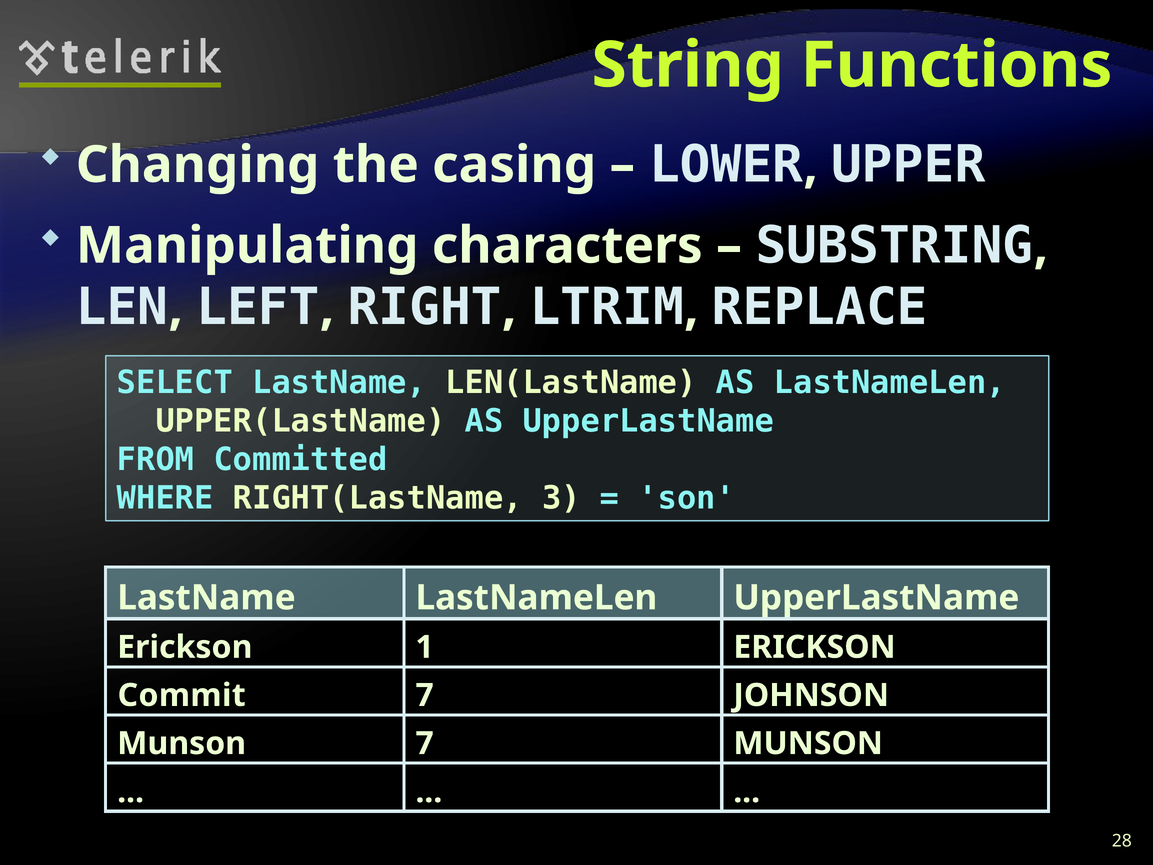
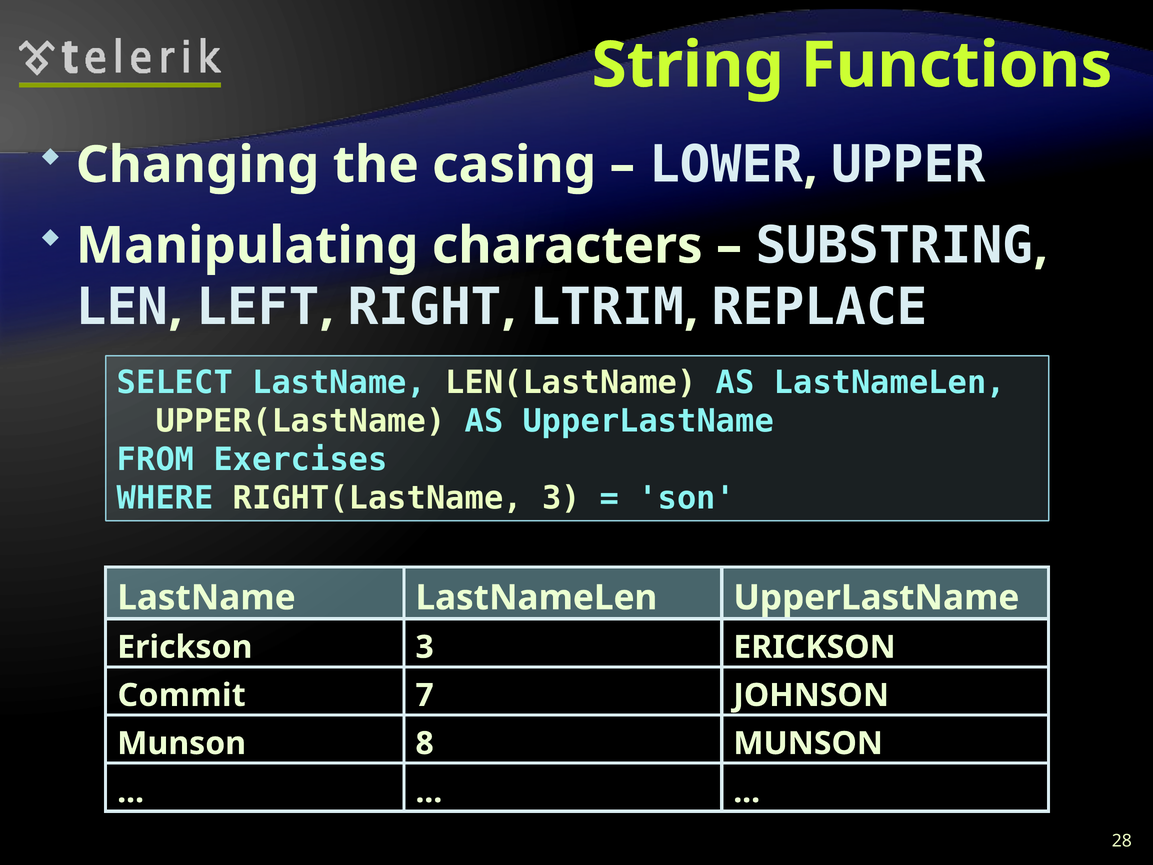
Committed: Committed -> Exercises (301, 460)
Erickson 1: 1 -> 3 (425, 647)
Munson 7: 7 -> 8 (425, 743)
